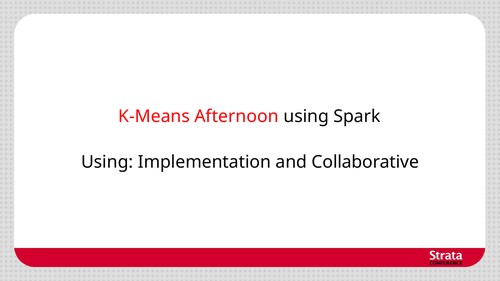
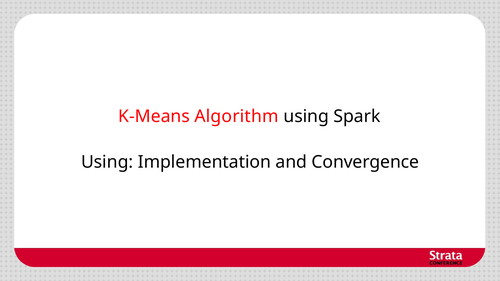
Afternoon: Afternoon -> Algorithm (237, 116)
Collaborative: Collaborative -> Convergence (365, 162)
